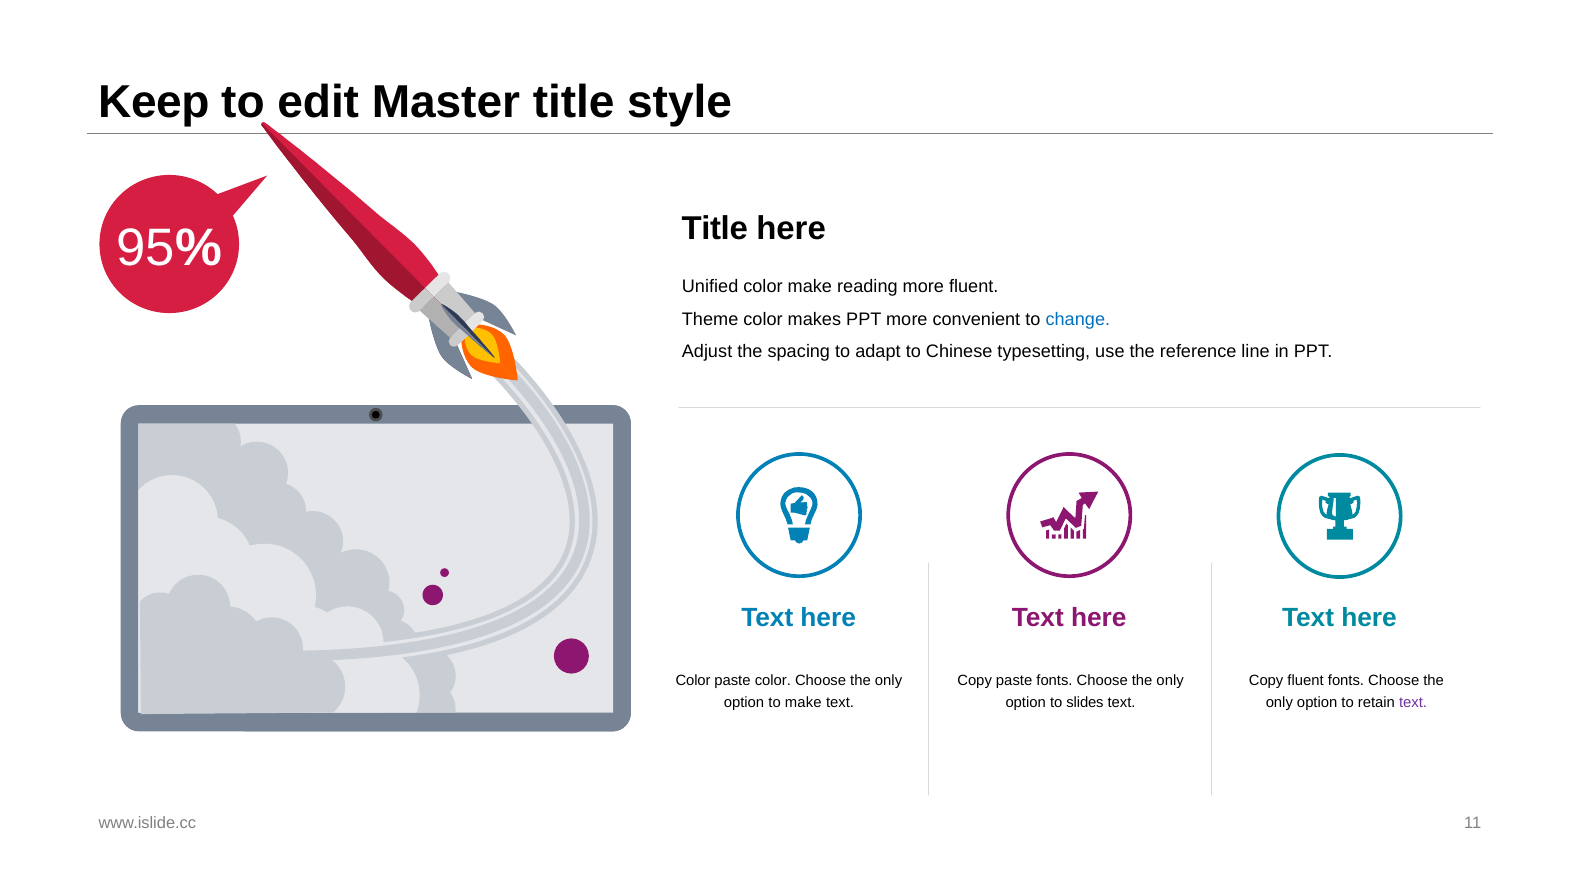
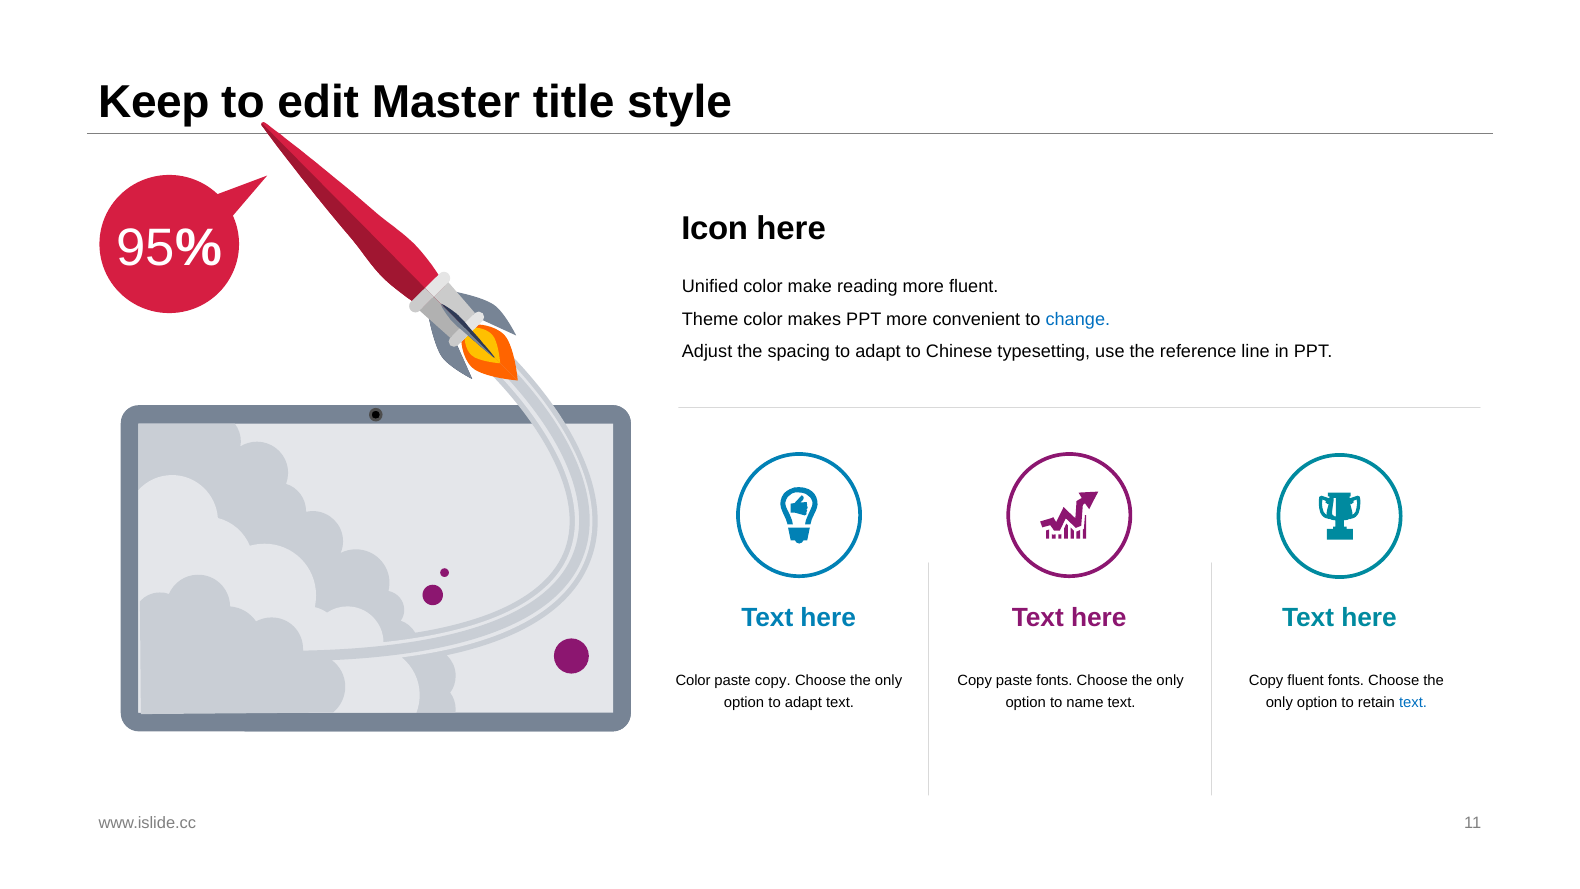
Title: Title -> Icon (715, 229)
paste color: color -> copy (773, 681)
option to make: make -> adapt (803, 702)
slides: slides -> name (1085, 702)
text colour: purple -> blue (1413, 702)
